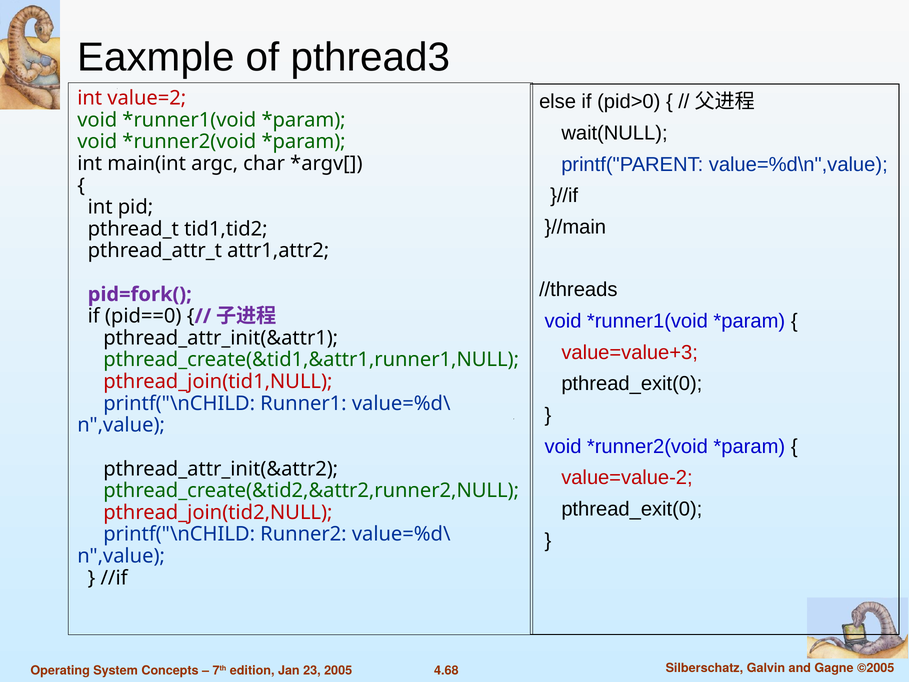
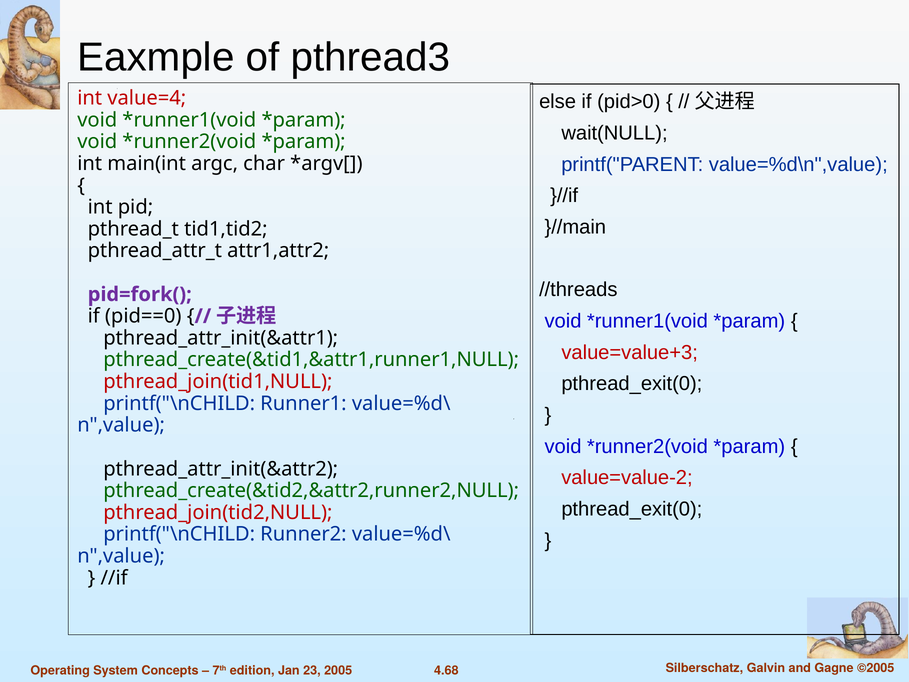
value=2: value=2 -> value=4 (147, 98)
